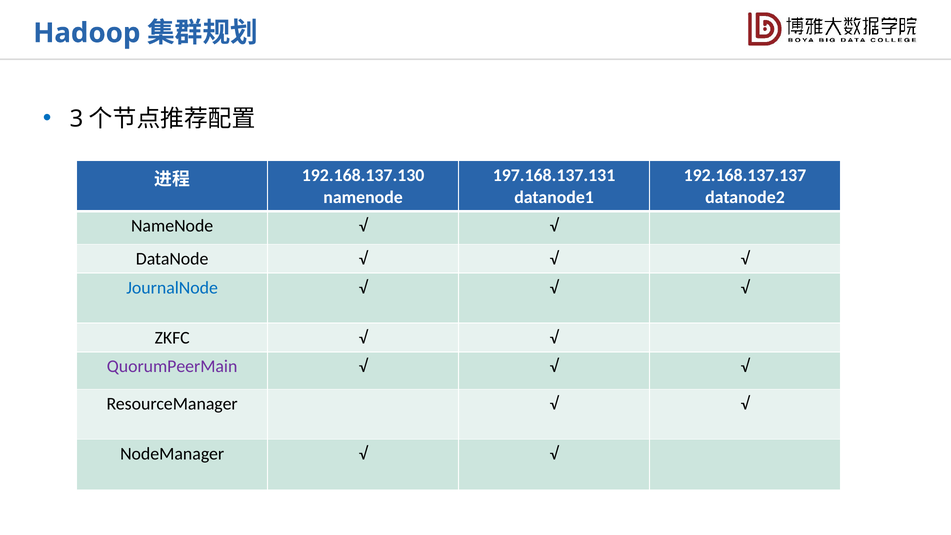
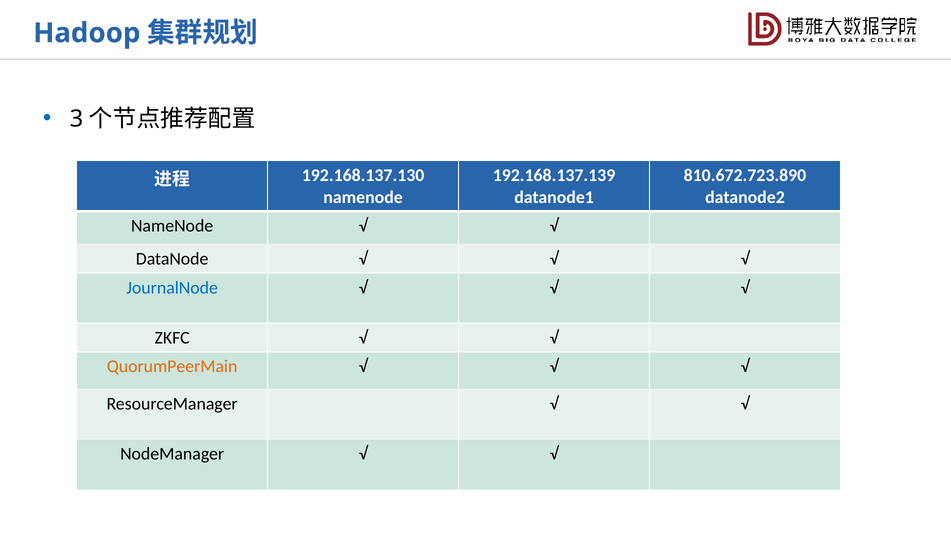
197.168.137.131: 197.168.137.131 -> 192.168.137.139 (554, 175)
192.168.137.137: 192.168.137.137 -> 810.672.723.890 (745, 175)
QuorumPeerMain colour: purple -> orange (172, 366)
